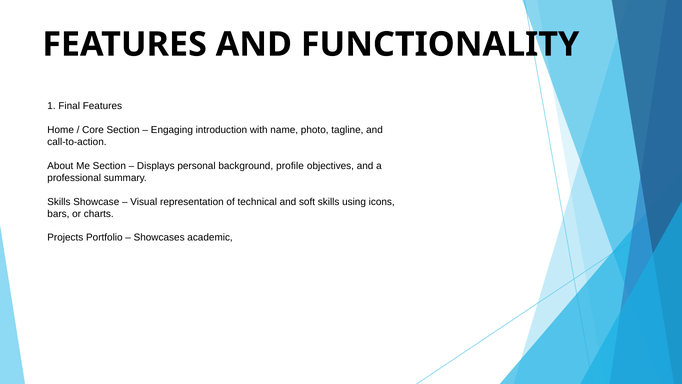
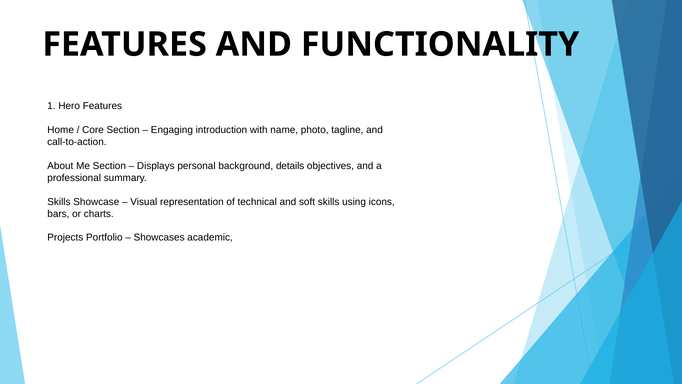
Final: Final -> Hero (69, 106)
profile: profile -> details (290, 166)
